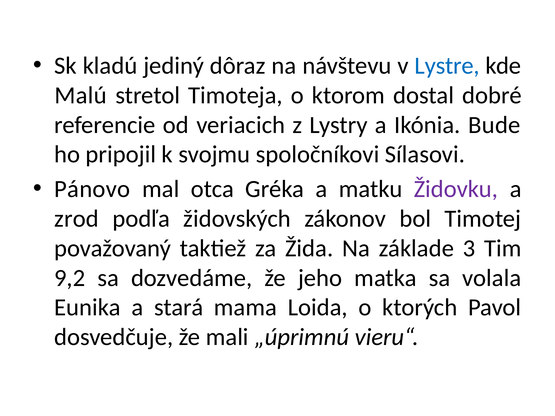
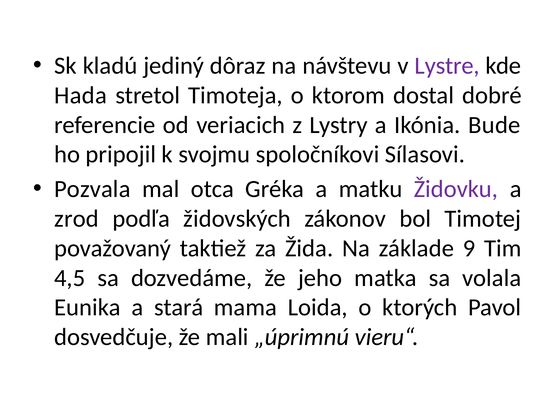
Lystre colour: blue -> purple (447, 66)
Malú: Malú -> Hada (81, 95)
Pánovo: Pánovo -> Pozvala (92, 189)
3: 3 -> 9 (469, 248)
9,2: 9,2 -> 4,5 (70, 278)
